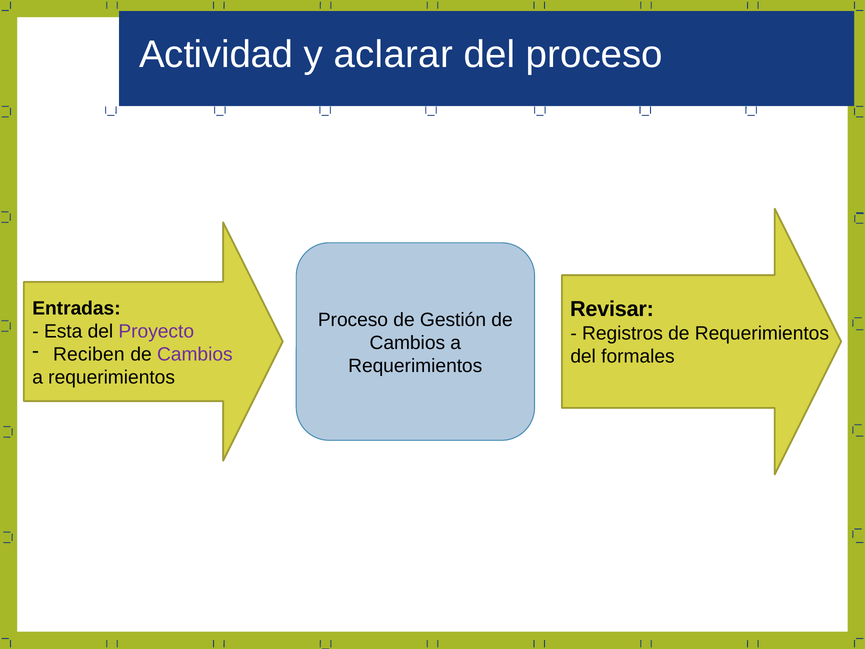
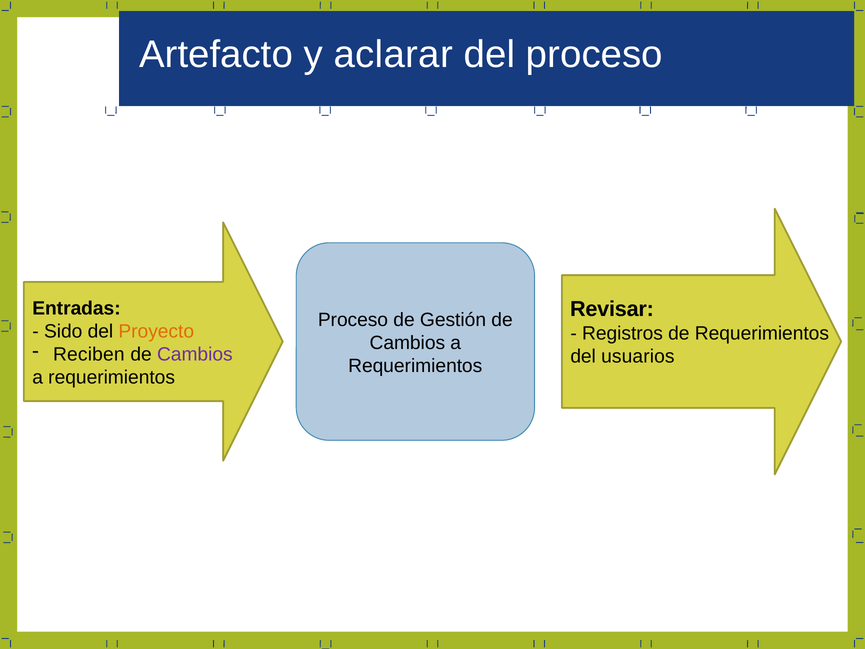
Actividad: Actividad -> Artefacto (216, 54)
Esta: Esta -> Sido (63, 331)
Proyecto colour: purple -> orange (156, 331)
formales: formales -> usuarios (638, 356)
